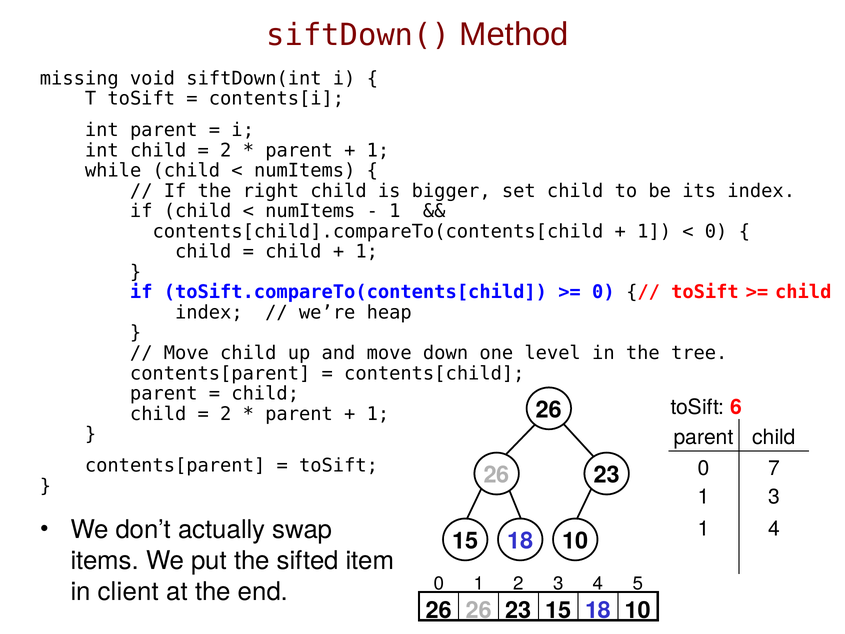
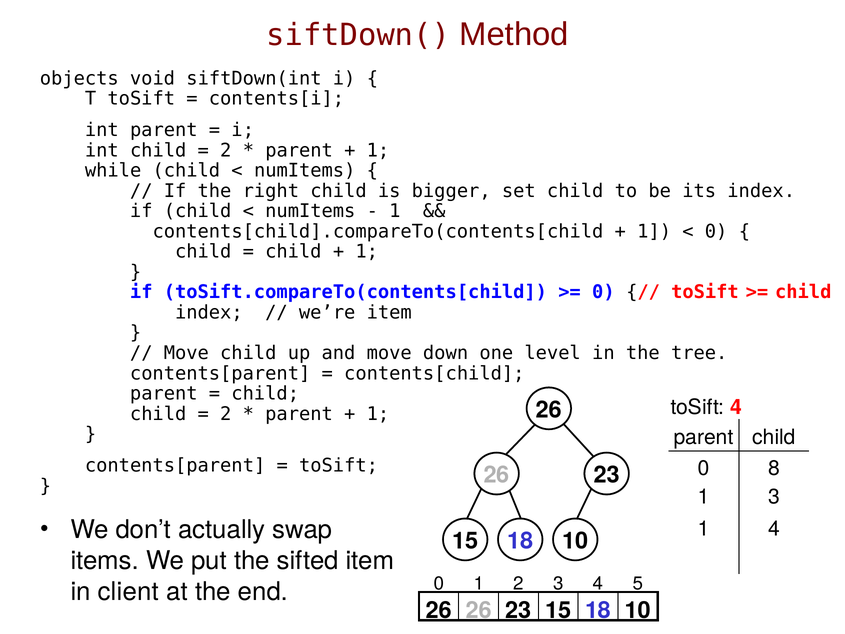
missing: missing -> objects (79, 78)
we’re heap: heap -> item (389, 312)
toSift 6: 6 -> 4 (736, 407)
7: 7 -> 8 (774, 468)
